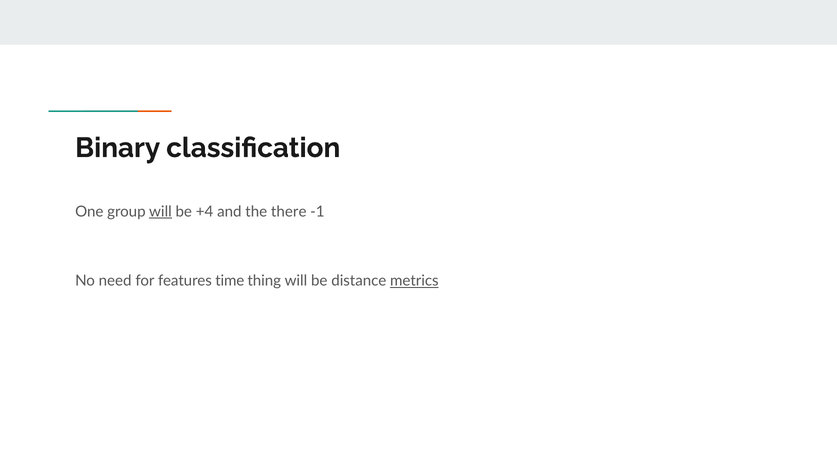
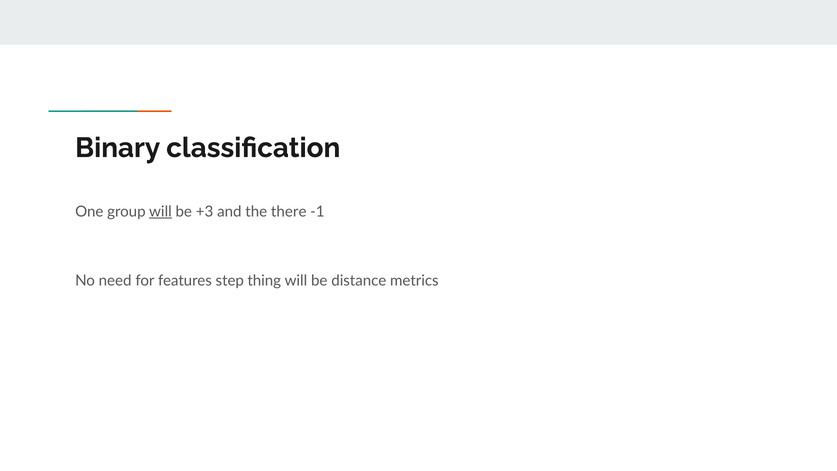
+4: +4 -> +3 (205, 211)
time: time -> step (230, 281)
metrics underline: present -> none (414, 281)
